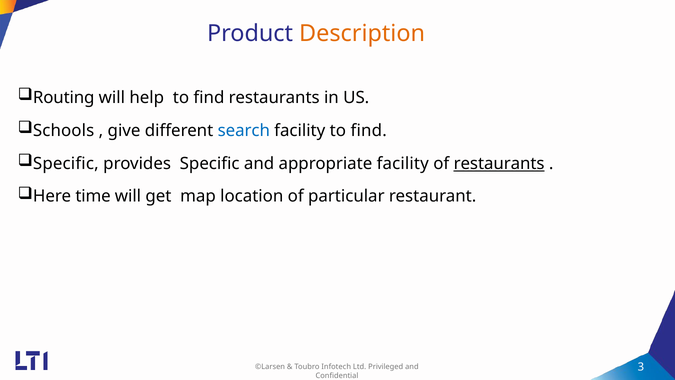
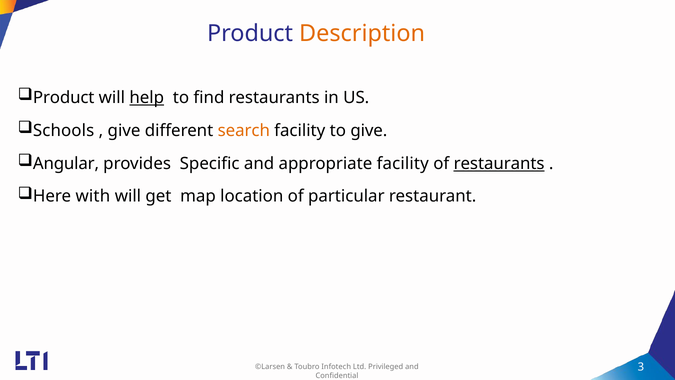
Routing: Routing -> Product (64, 98)
help underline: none -> present (147, 98)
search colour: blue -> orange (244, 130)
facility to find: find -> give (369, 130)
Specific: Specific -> Angular (66, 163)
time: time -> with (93, 196)
